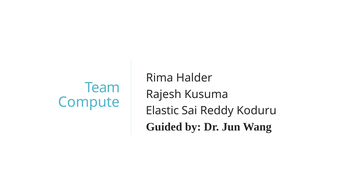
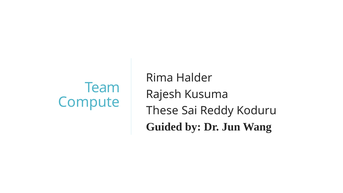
Elastic: Elastic -> These (162, 111)
